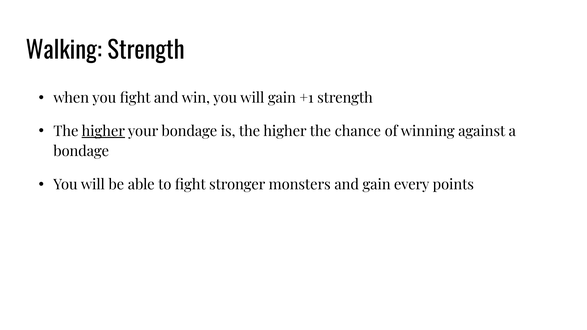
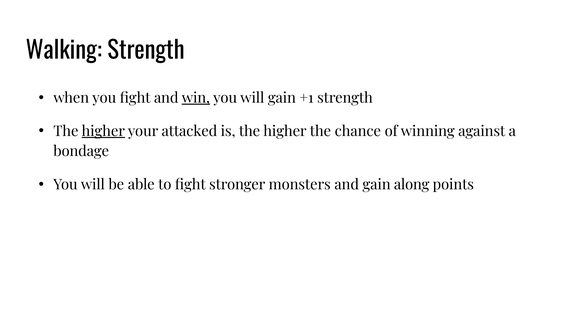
win underline: none -> present (196, 98)
your bondage: bondage -> attacked (189, 131)
every: every -> along (412, 185)
